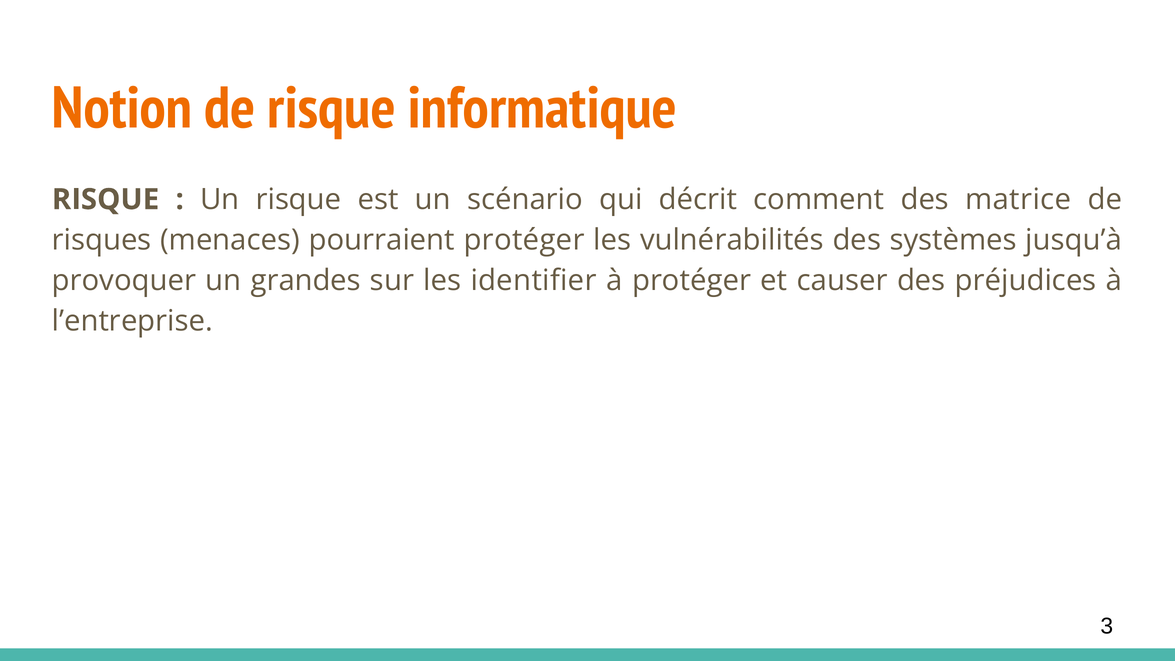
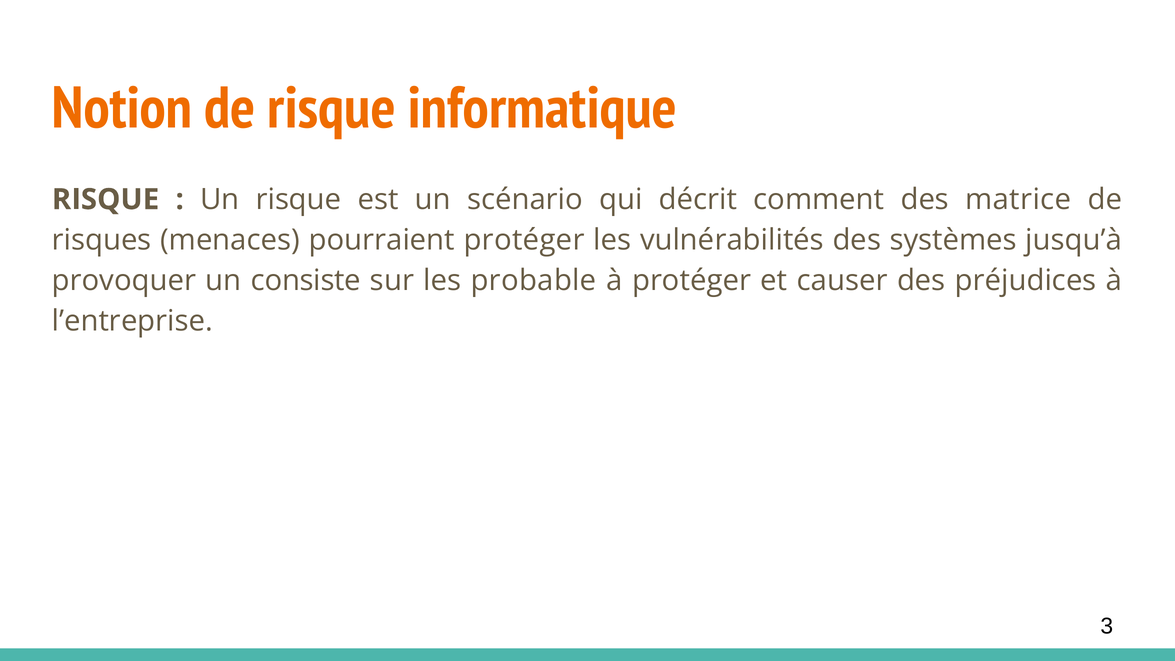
grandes: grandes -> consiste (306, 280)
identifier: identifier -> probable (534, 280)
